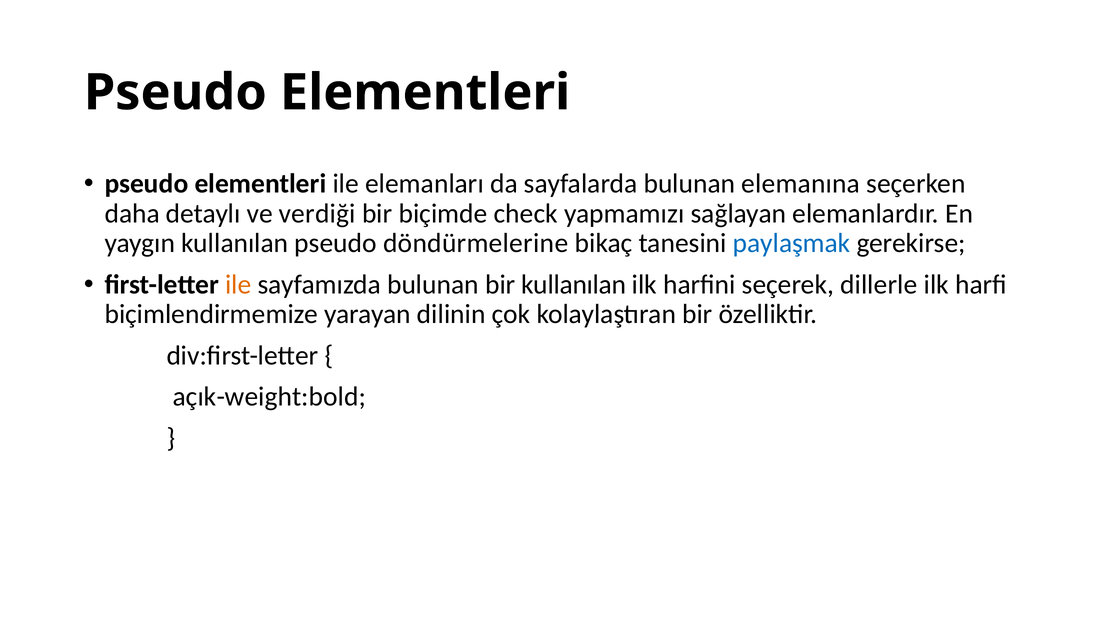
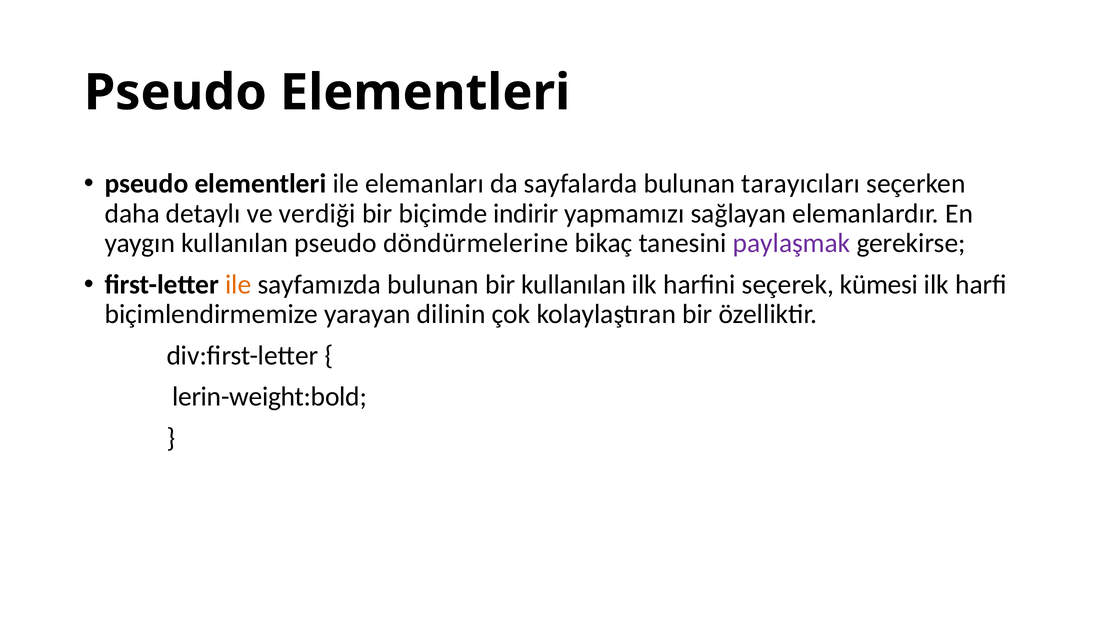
elemanına: elemanına -> tarayıcıları (801, 184)
check: check -> indirir (526, 213)
paylaşmak colour: blue -> purple (792, 243)
dillerle: dillerle -> kümesi (879, 284)
açık-weight:bold: açık-weight:bold -> lerin-weight:bold (270, 396)
